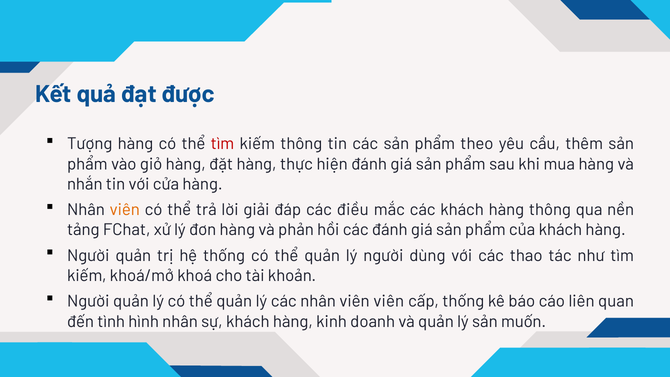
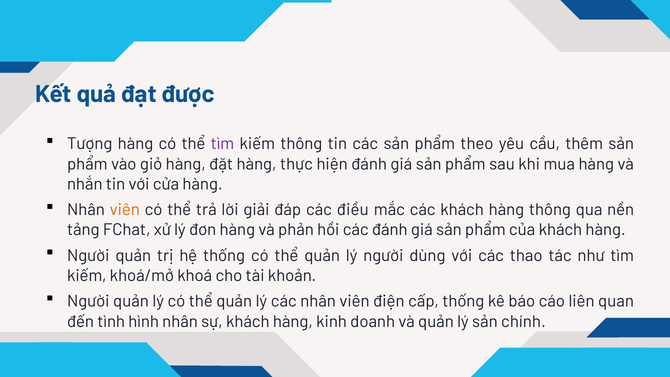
tìm colour: red -> purple (222, 144)
viên viên: viên -> điện (389, 301)
muốn: muốn -> chính (523, 321)
